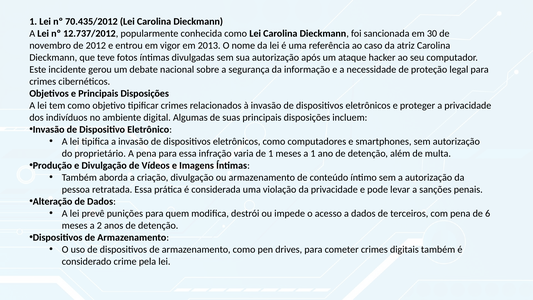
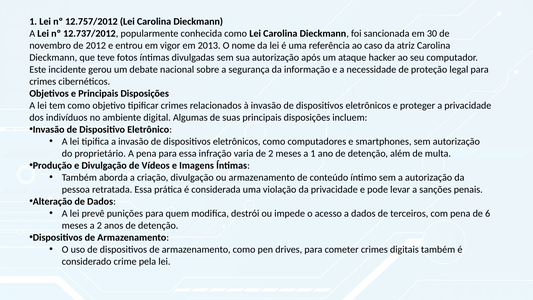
70.435/2012: 70.435/2012 -> 12.757/2012 (91, 21)
de 1: 1 -> 2 (271, 153)
